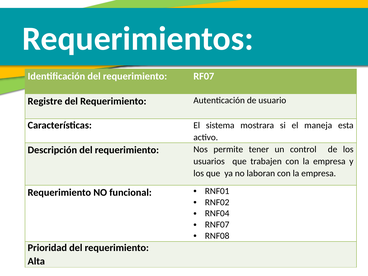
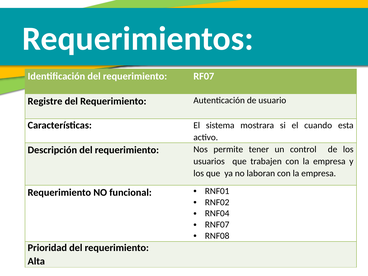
maneja: maneja -> cuando (318, 125)
